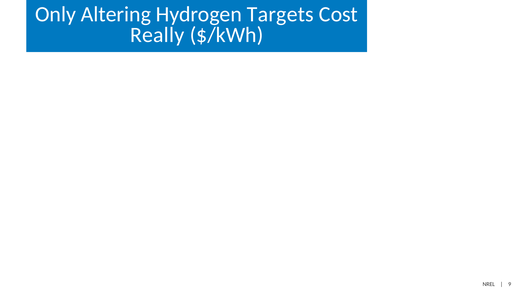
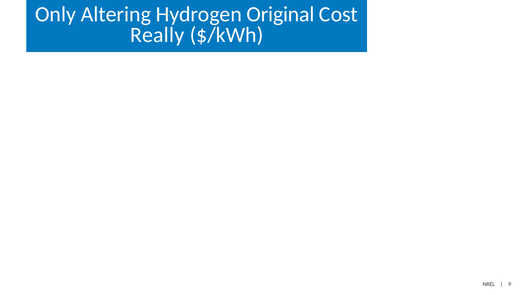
Targets: Targets -> Original (281, 14)
